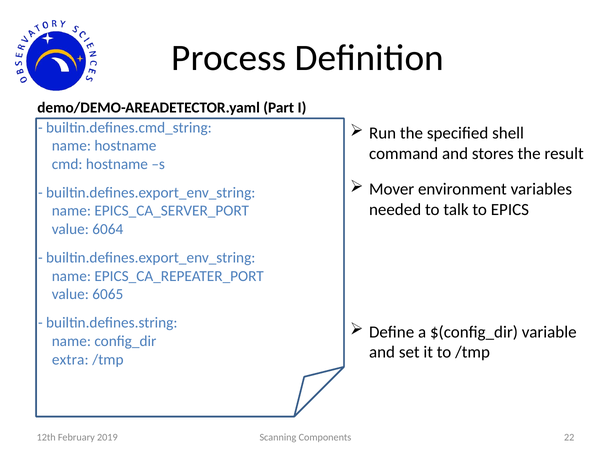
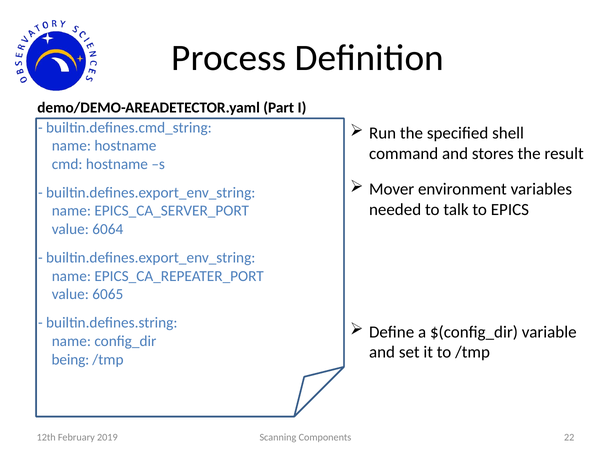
extra: extra -> being (70, 360)
